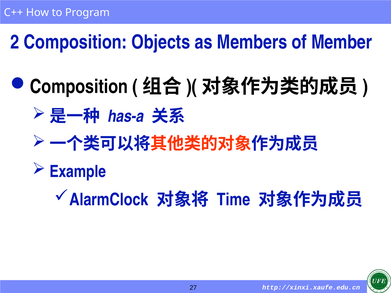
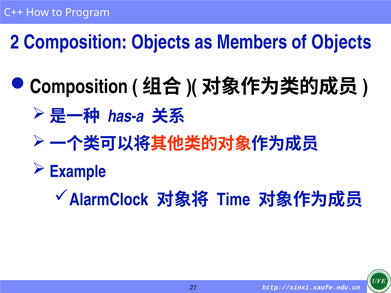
of Member: Member -> Objects (341, 42)
